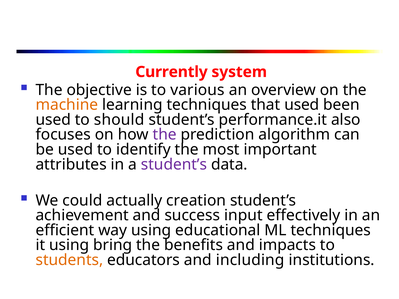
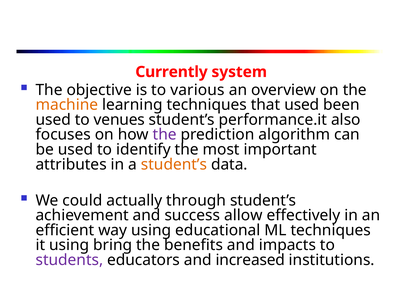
should: should -> venues (119, 120)
student’s colour: purple -> orange (174, 165)
creation: creation -> through (196, 201)
input: input -> allow (243, 215)
students colour: orange -> purple (69, 260)
including: including -> increased (250, 260)
